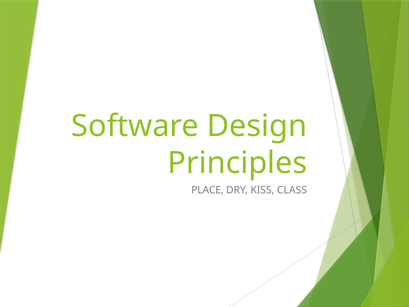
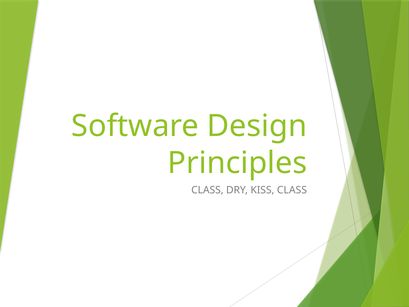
PLACE: PLACE -> CLASS (207, 190)
